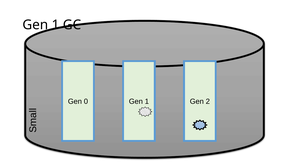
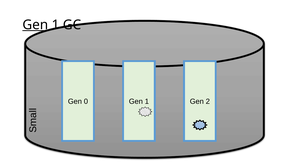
Gen underline: none -> present (35, 25)
